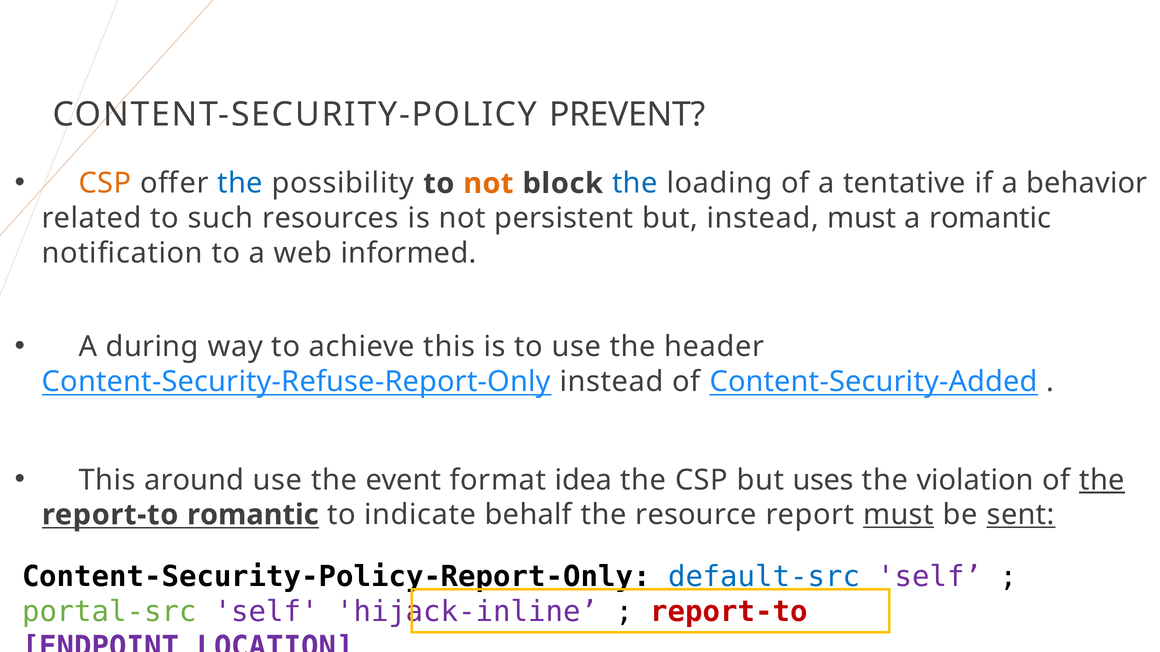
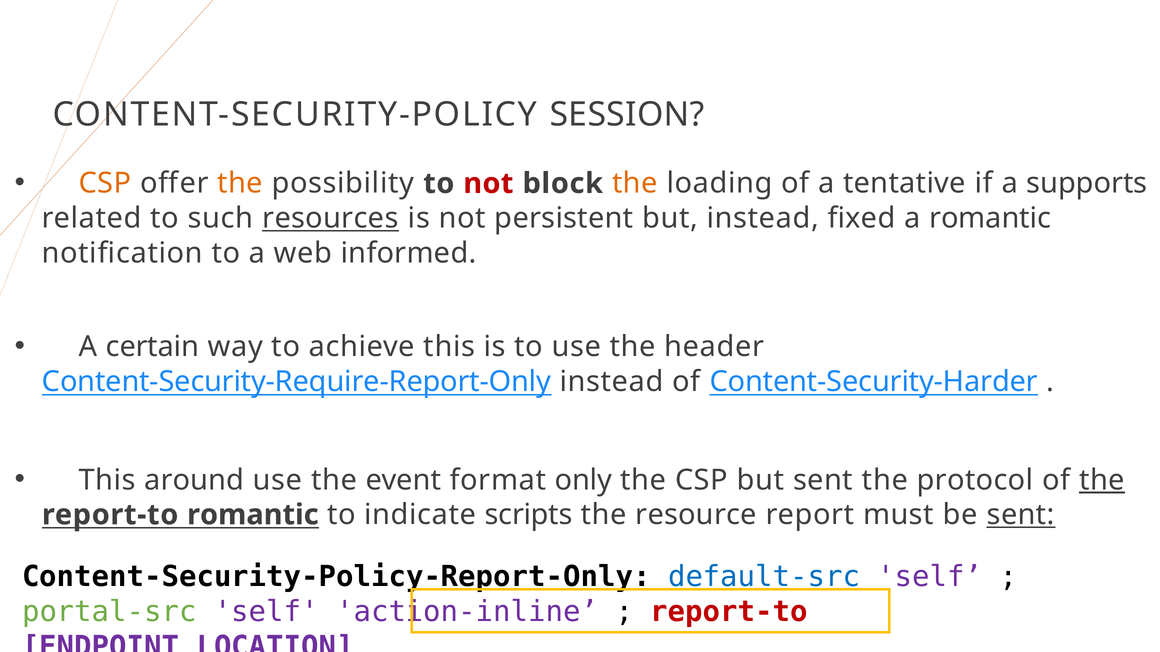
PREVENT: PREVENT -> SESSION (627, 115)
the colour: blue -> orange (240, 184)
not colour: orange -> red (488, 184)
the colour: blue -> orange (635, 184)
behavior: behavior -> supports (1087, 184)
resources underline: none -> present (330, 218)
instead must: must -> fixed (862, 218)
during: during -> certain (152, 347)
Content-Security-Refuse-Report-Only: Content-Security-Refuse-Report-Only -> Content-Security-Require-Report-Only (296, 382)
Content-Security-Added: Content-Security-Added -> Content-Security-Harder (874, 382)
idea: idea -> only (583, 480)
but uses: uses -> sent (823, 480)
violation: violation -> protocol (975, 480)
behalf: behalf -> scripts (529, 515)
must underline: present -> none (898, 515)
hijack-inline: hijack-inline -> action-inline (467, 612)
